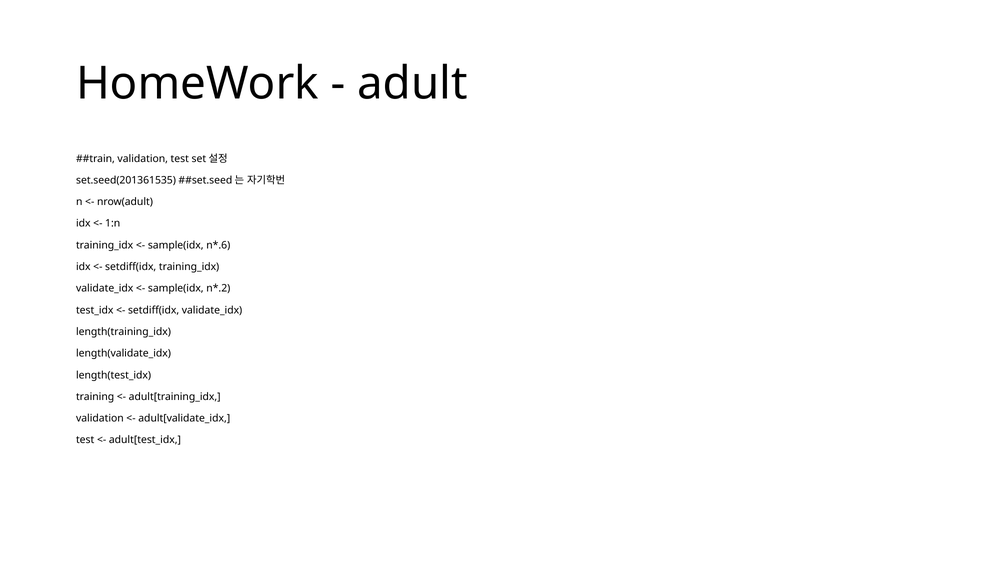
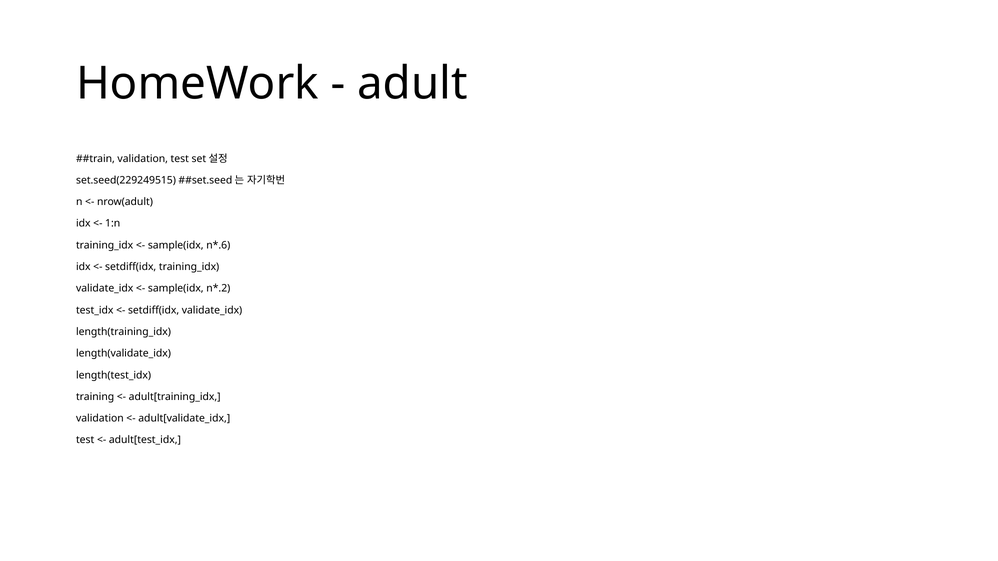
set.seed(201361535: set.seed(201361535 -> set.seed(229249515 (126, 180)
